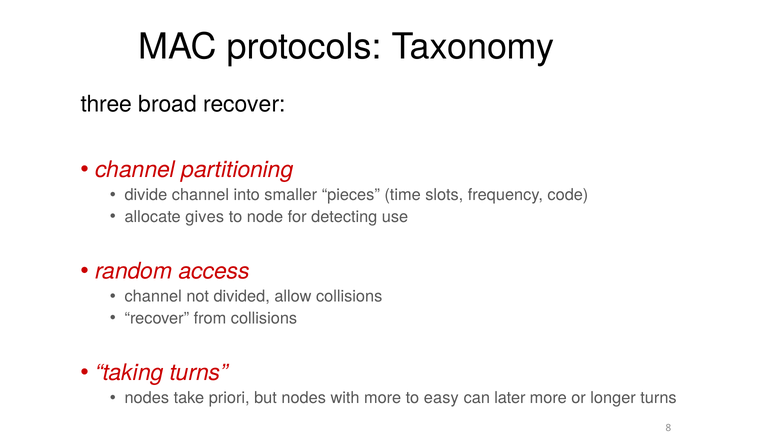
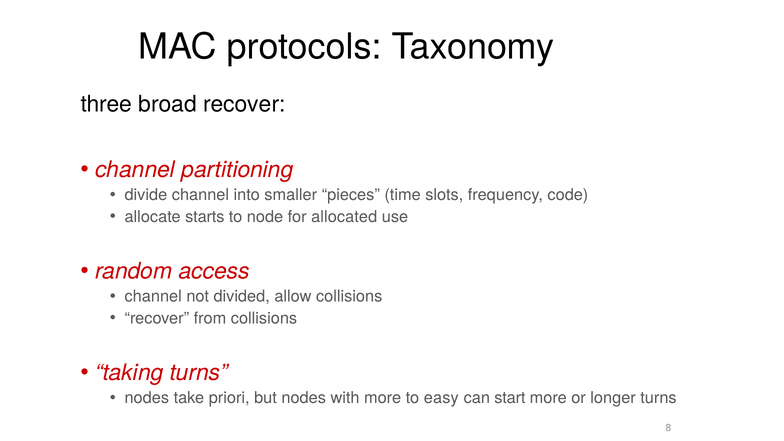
gives: gives -> starts (205, 217)
detecting: detecting -> allocated (344, 217)
later: later -> start (510, 398)
